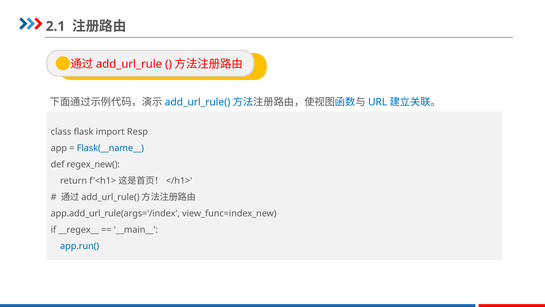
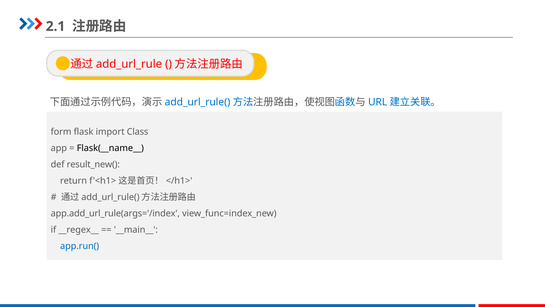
class: class -> form (61, 132)
Resp: Resp -> Class (138, 132)
Flask(__name__ colour: blue -> black (110, 148)
regex_new(: regex_new( -> result_new( (93, 164)
